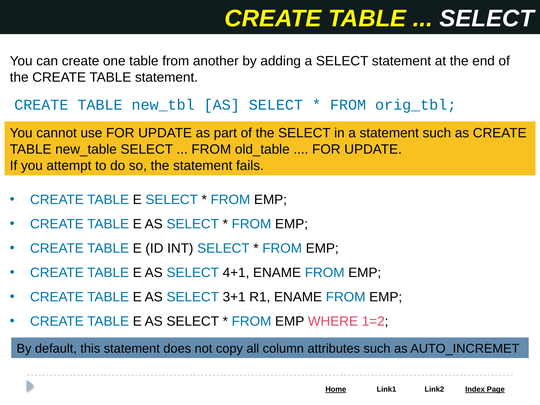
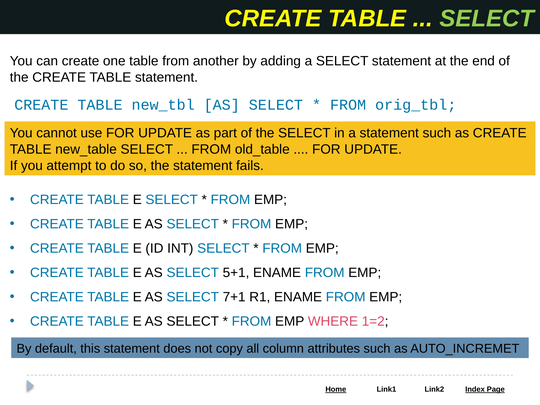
SELECT colour: white -> light green (487, 19)
4+1: 4+1 -> 5+1 (236, 273)
3+1: 3+1 -> 7+1 (234, 297)
